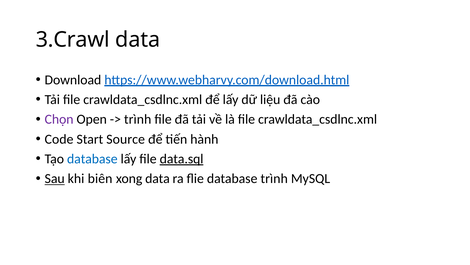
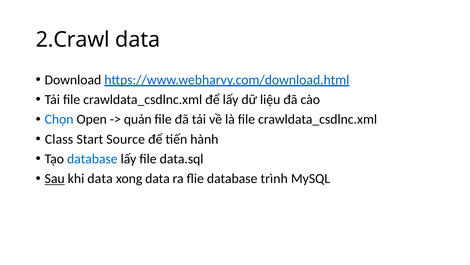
3.Crawl: 3.Crawl -> 2.Crawl (73, 39)
Chọn colour: purple -> blue (59, 119)
trình: trình -> quản (138, 119)
Code: Code -> Class (59, 139)
data.sql underline: present -> none (182, 159)
khi biên: biên -> data (100, 178)
